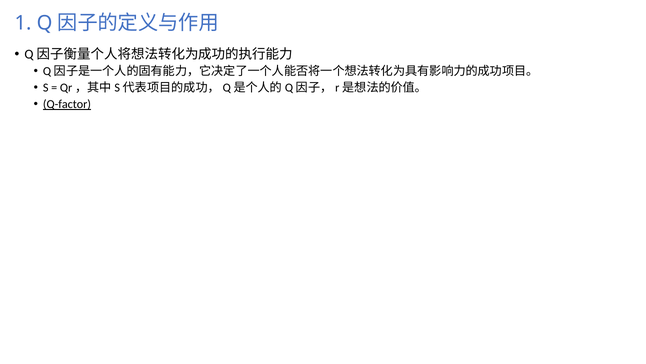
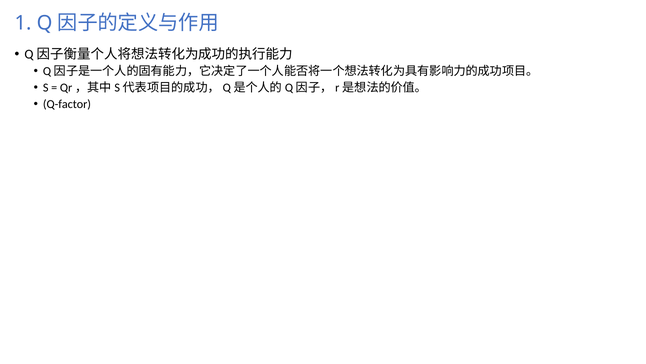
Q-factor underline: present -> none (67, 104)
